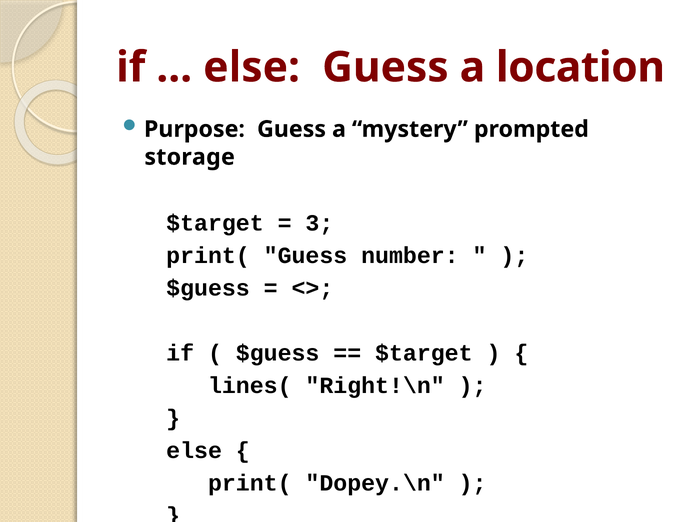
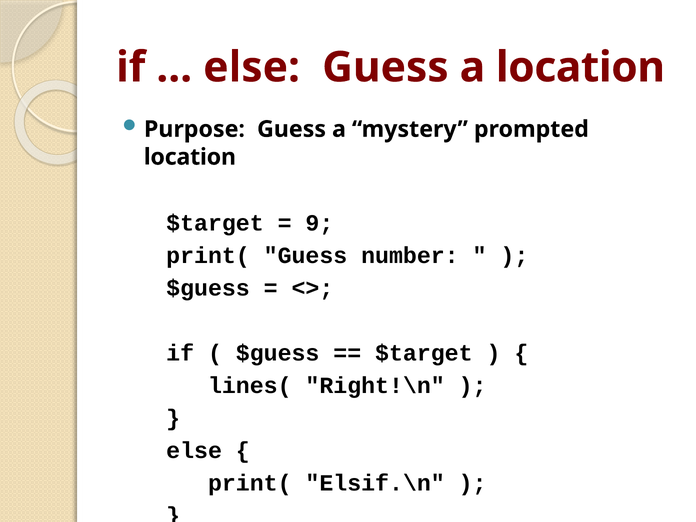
storage: storage -> location (190, 157)
3: 3 -> 9 (319, 223)
Dopey.\n: Dopey.\n -> Elsif.\n (375, 483)
